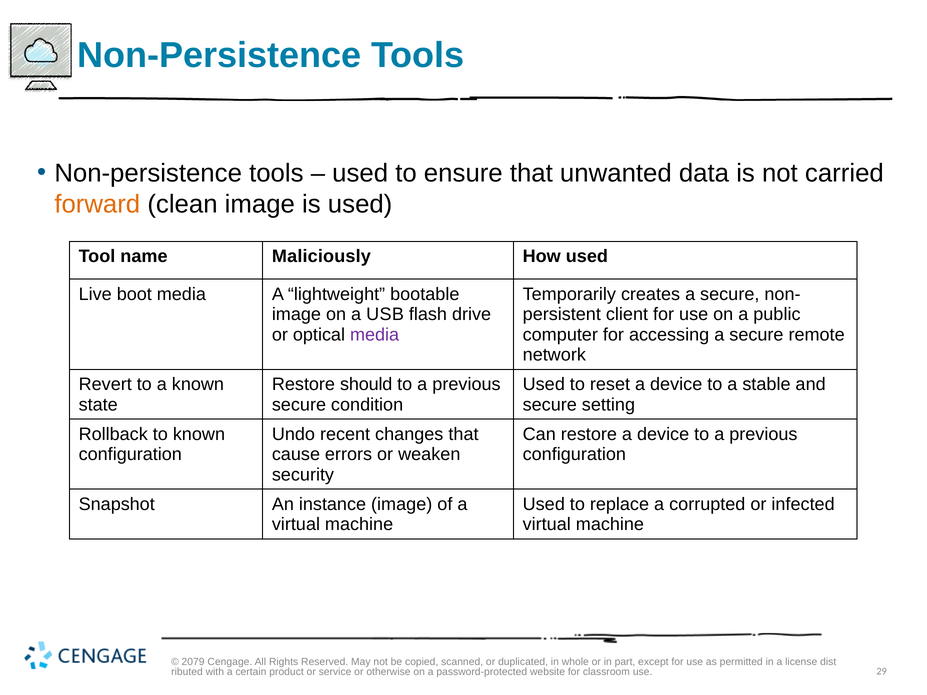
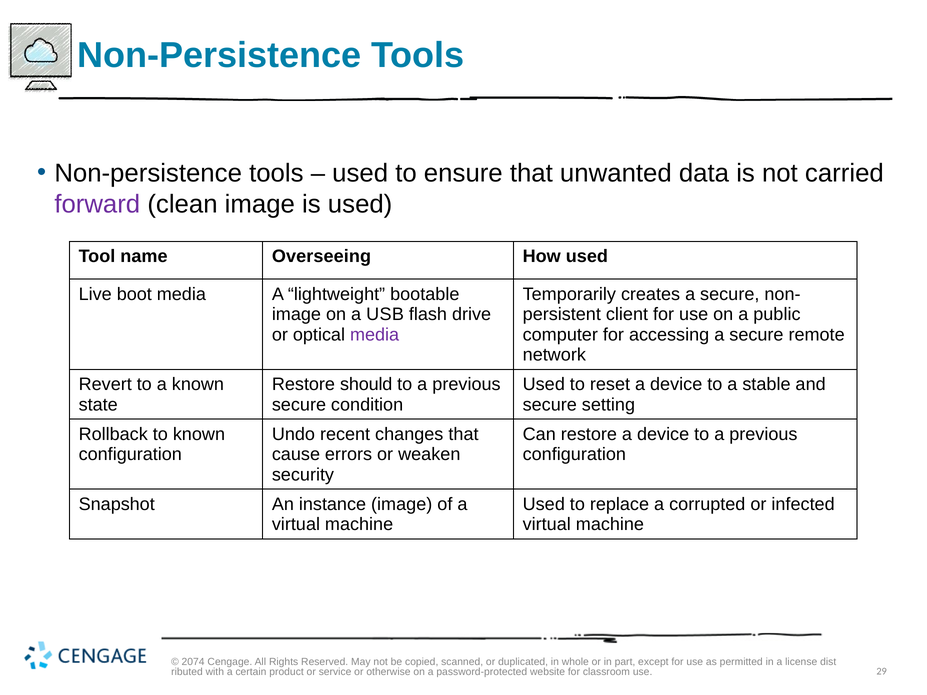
forward colour: orange -> purple (97, 204)
Maliciously: Maliciously -> Overseeing (321, 257)
2079: 2079 -> 2074 (193, 662)
